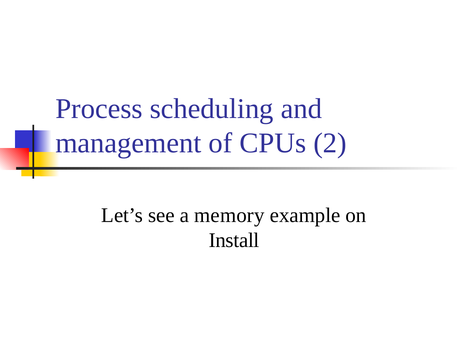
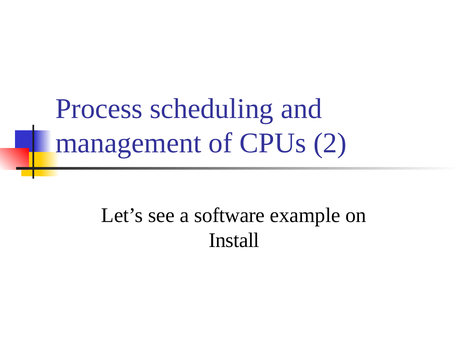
memory: memory -> software (230, 215)
